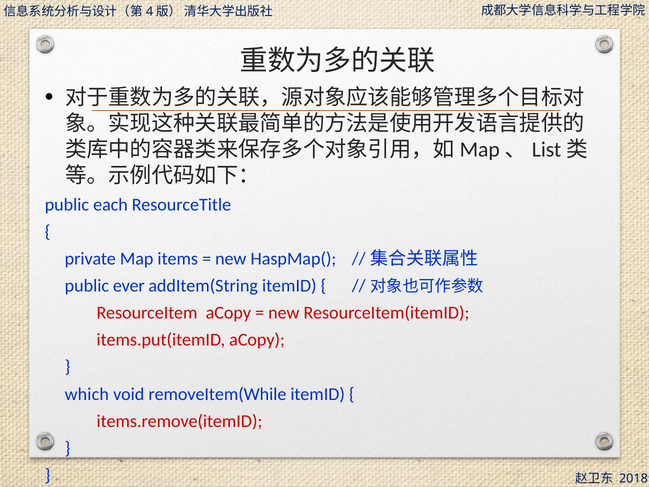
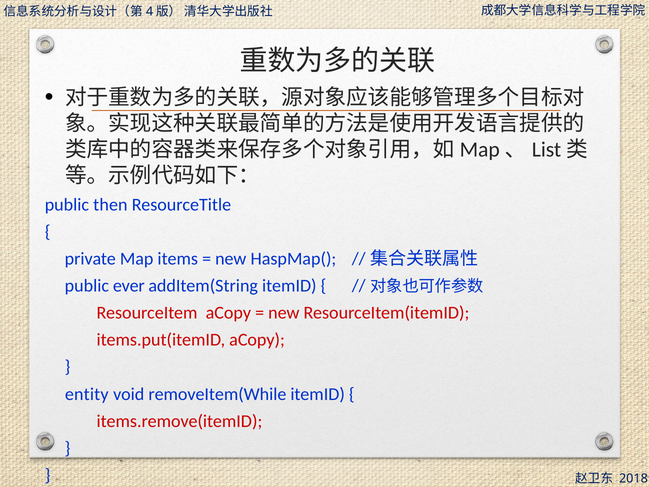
each: each -> then (110, 204)
which: which -> entity (87, 394)
